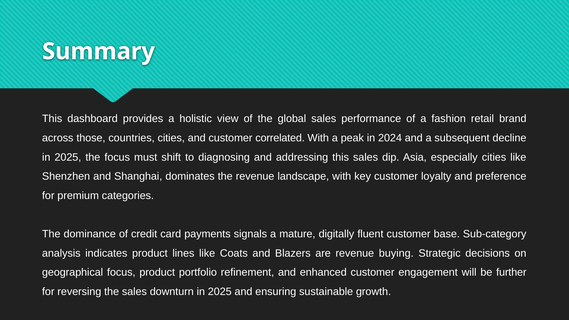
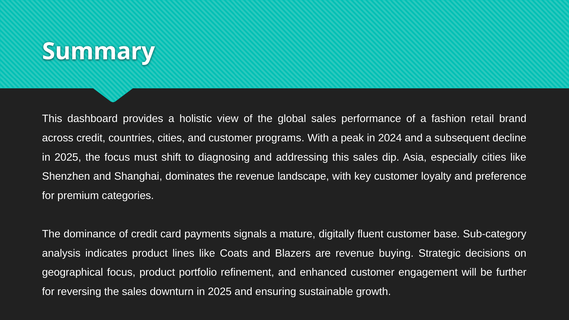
across those: those -> credit (91, 138)
correlated: correlated -> programs (280, 138)
